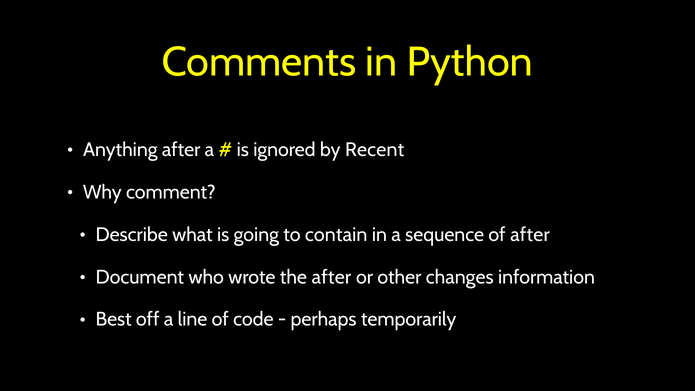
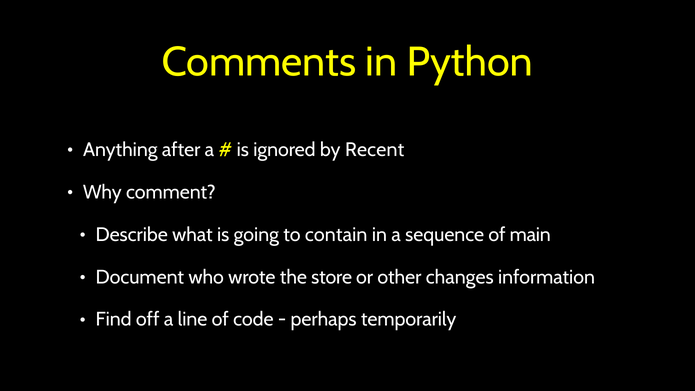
of after: after -> main (530, 235)
the after: after -> store (332, 277)
Best: Best -> Find (114, 319)
